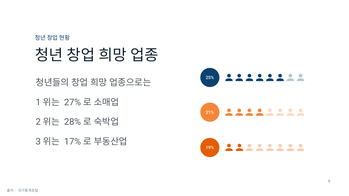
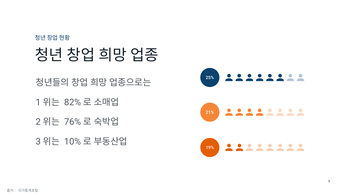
27%: 27% -> 82% (73, 103)
28%: 28% -> 76% (73, 122)
17%: 17% -> 10% (73, 142)
